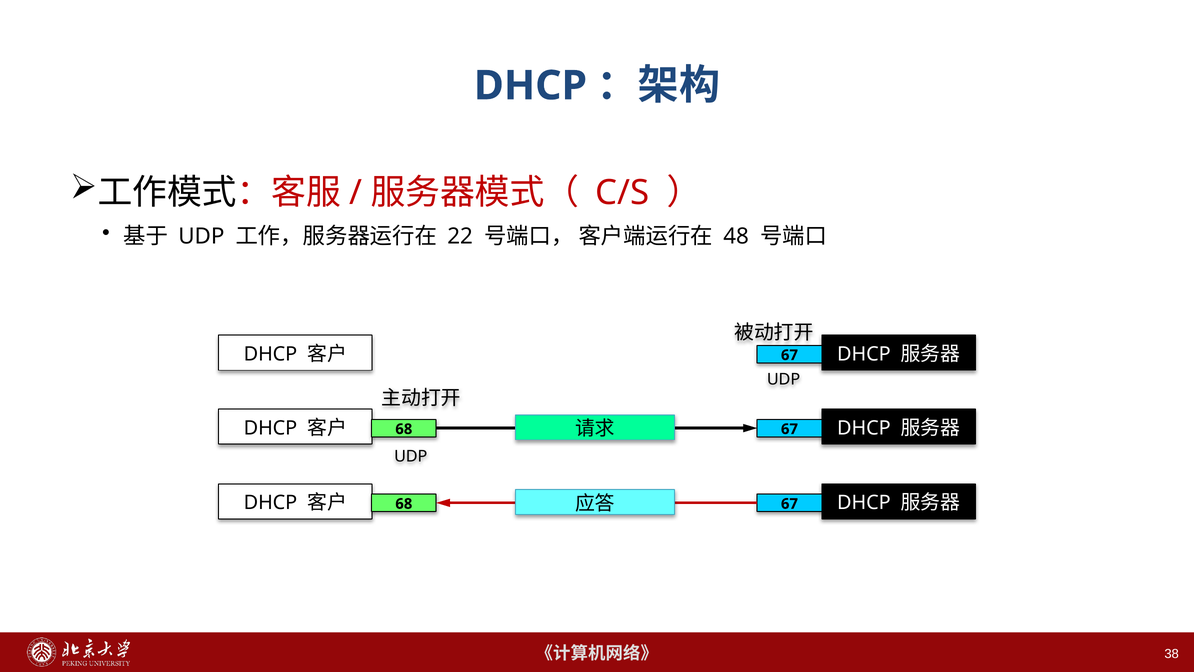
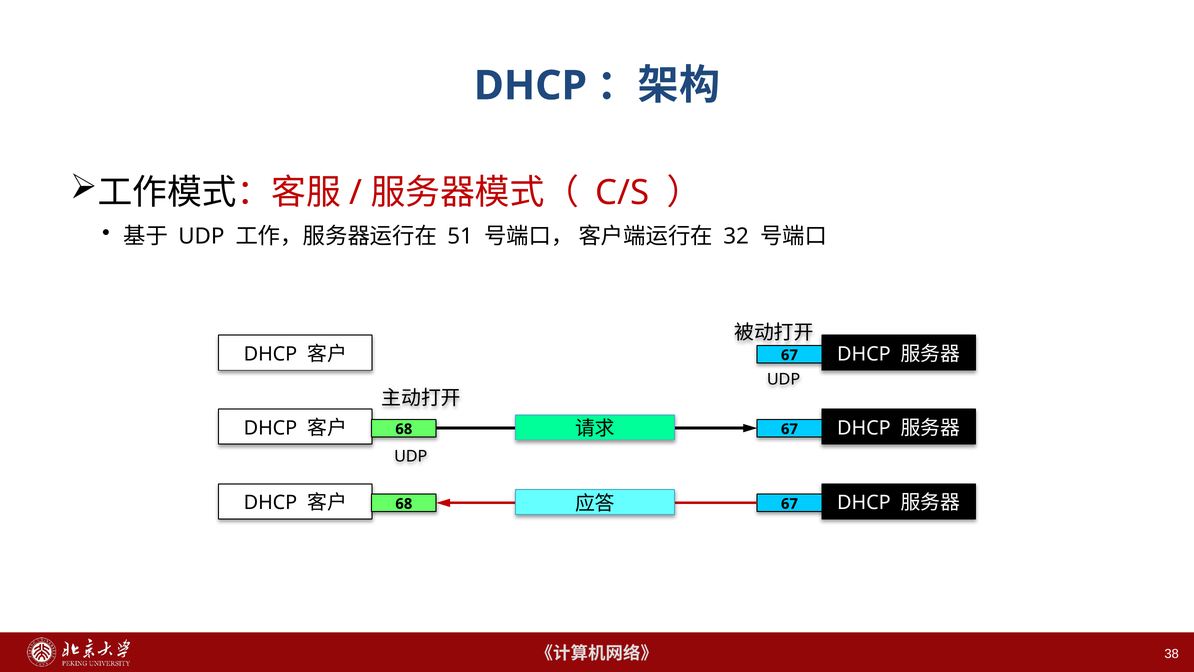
22: 22 -> 51 (460, 236)
48: 48 -> 32 (736, 236)
